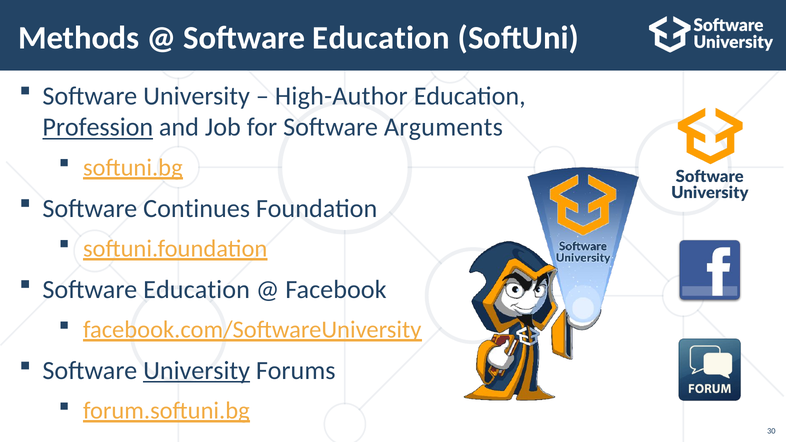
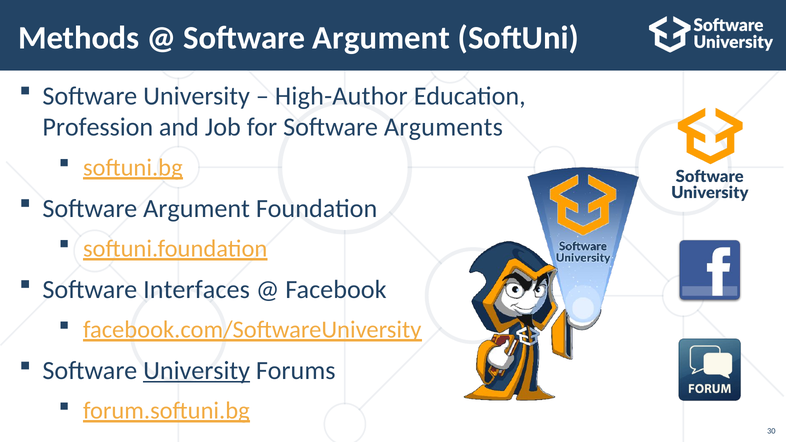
Education: Education -> Argument (381, 38)
Profession underline: present -> none (98, 127)
Continues: Continues -> Argument (197, 208)
Education: Education -> Interfaces (197, 290)
